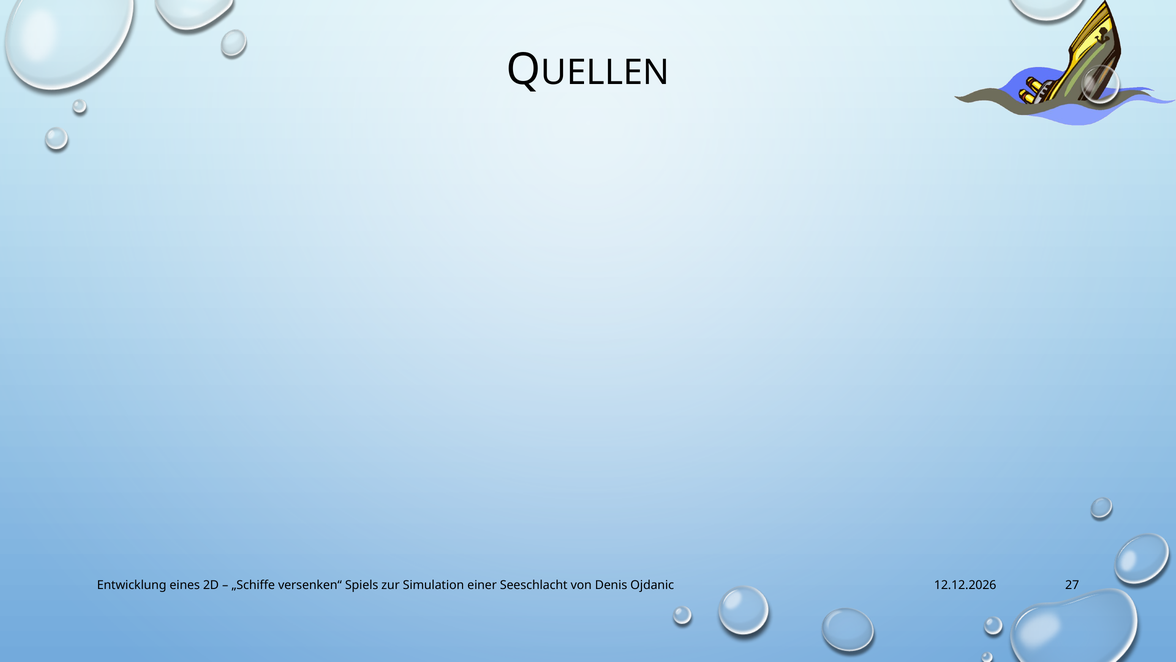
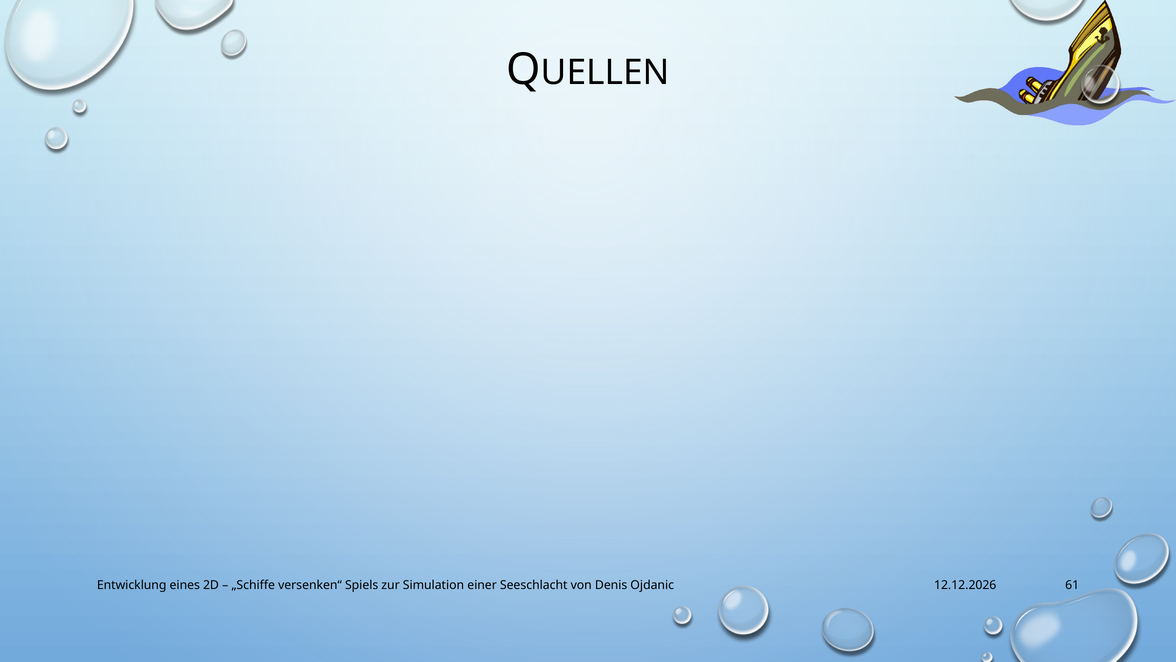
27: 27 -> 61 (1072, 585)
